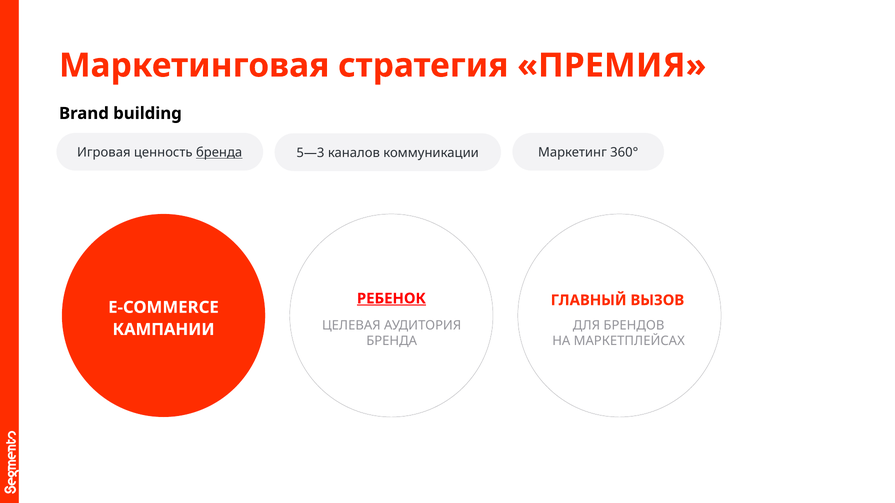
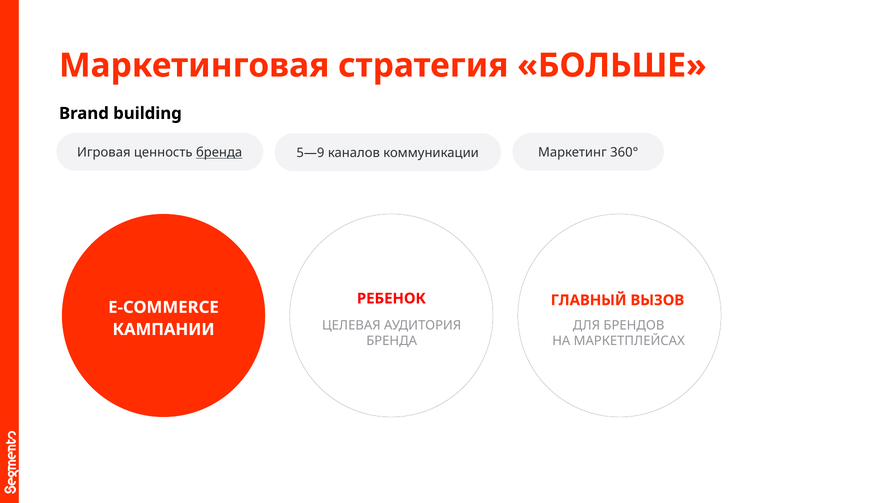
ПРЕМИЯ: ПРЕМИЯ -> БОЛЬШЕ (612, 66)
5—3: 5—3 -> 5—9 (310, 153)
РЕБЕНОК underline: present -> none (391, 299)
